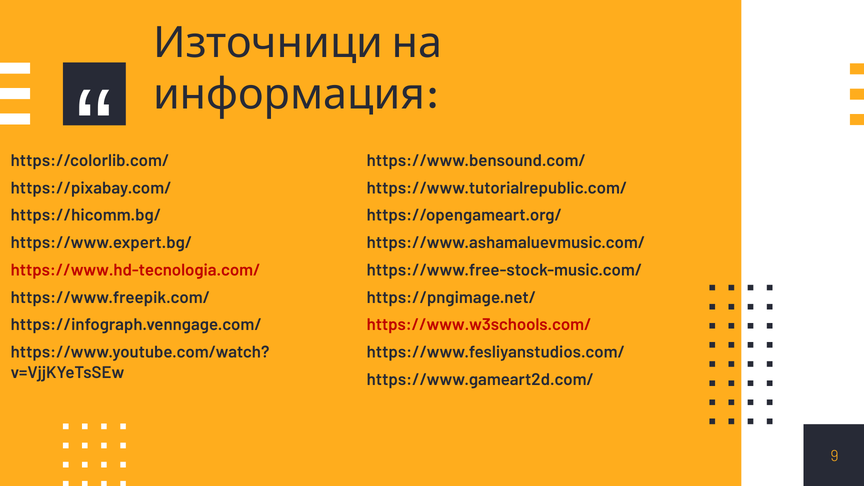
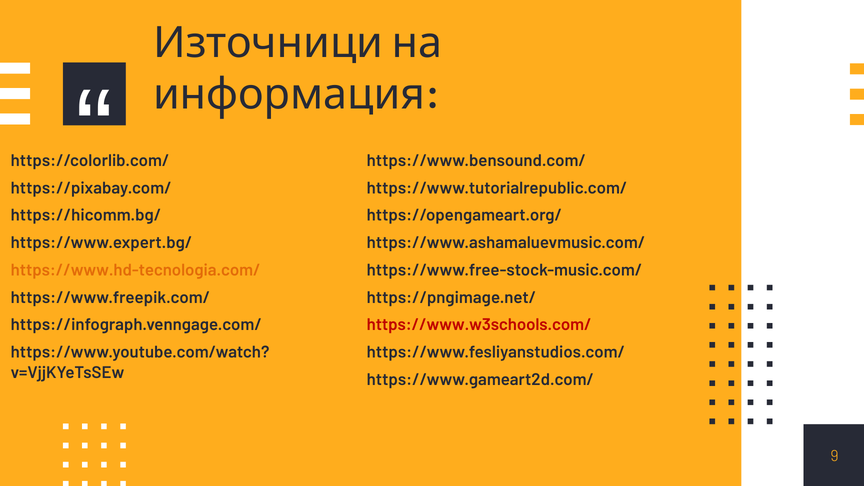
https://www.hd-tecnologia.com/ colour: red -> orange (136, 270)
